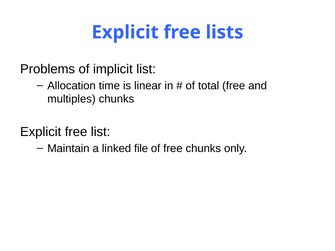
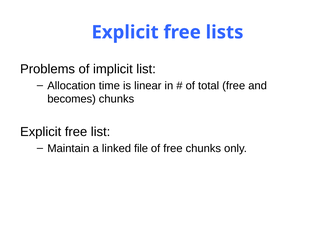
multiples: multiples -> becomes (72, 99)
